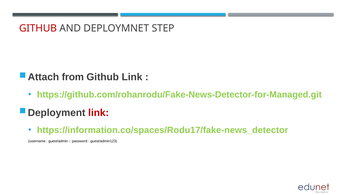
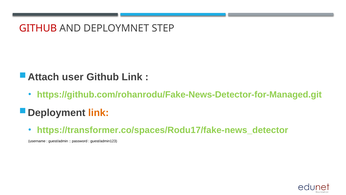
from: from -> user (73, 77)
link colour: red -> orange (99, 112)
https://information.co/spaces/Rodu17/fake-news_detector: https://information.co/spaces/Rodu17/fake-news_detector -> https://transformer.co/spaces/Rodu17/fake-news_detector (163, 130)
